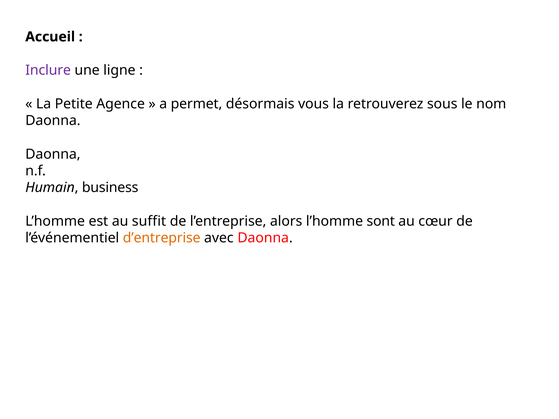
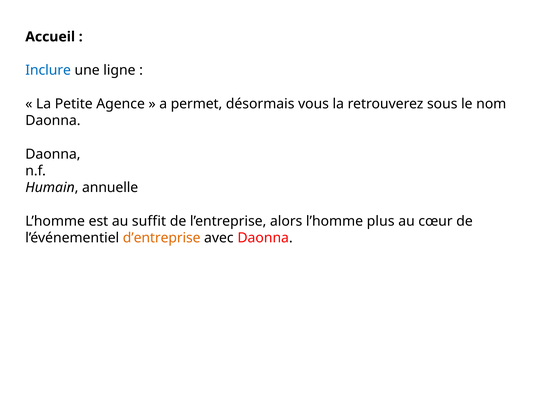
Inclure colour: purple -> blue (48, 70)
business: business -> annuelle (110, 188)
sont: sont -> plus (381, 221)
